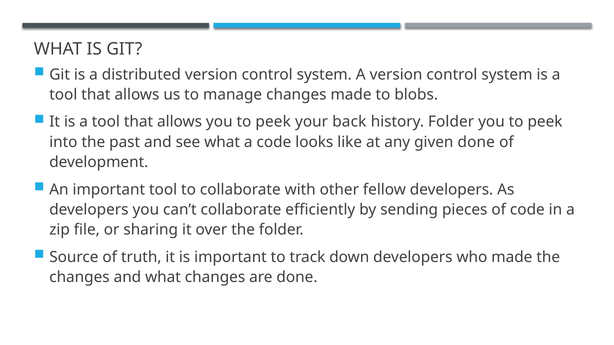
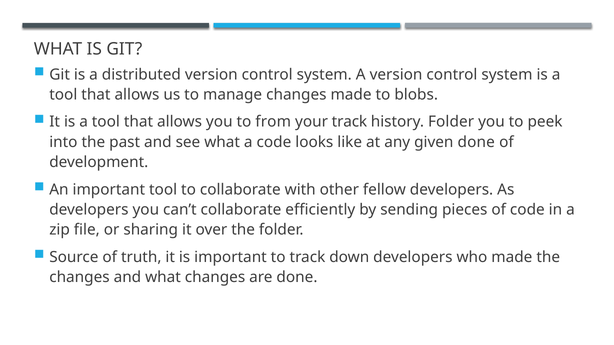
allows you to peek: peek -> from (273, 122)
your back: back -> track (349, 122)
